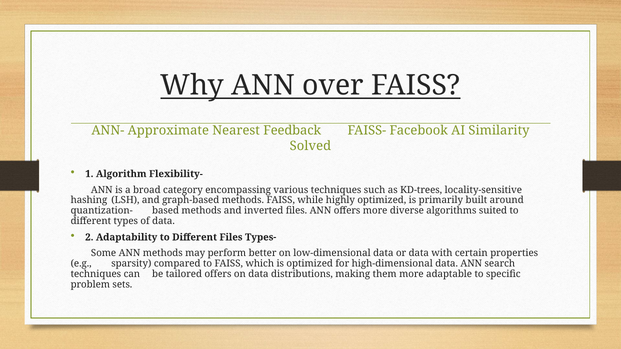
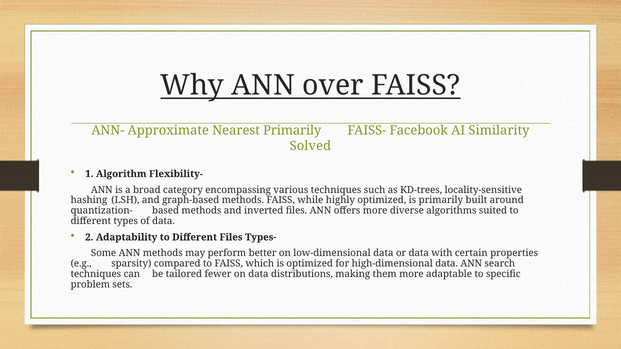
Nearest Feedback: Feedback -> Primarily (292, 131)
tailored offers: offers -> fewer (218, 274)
